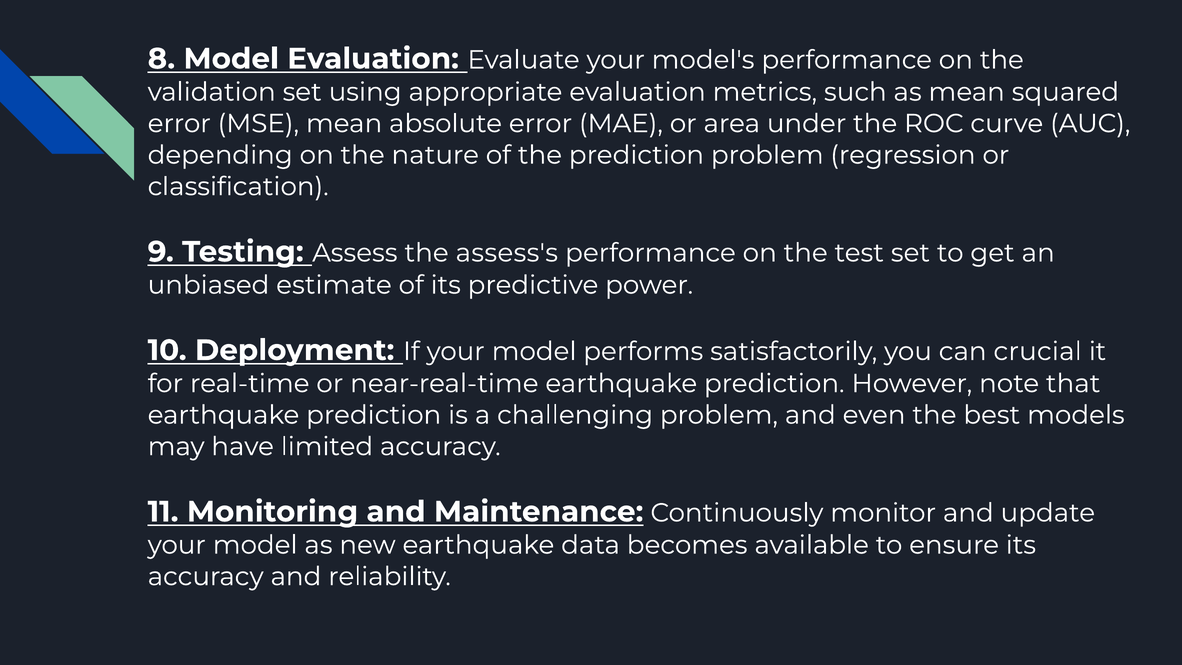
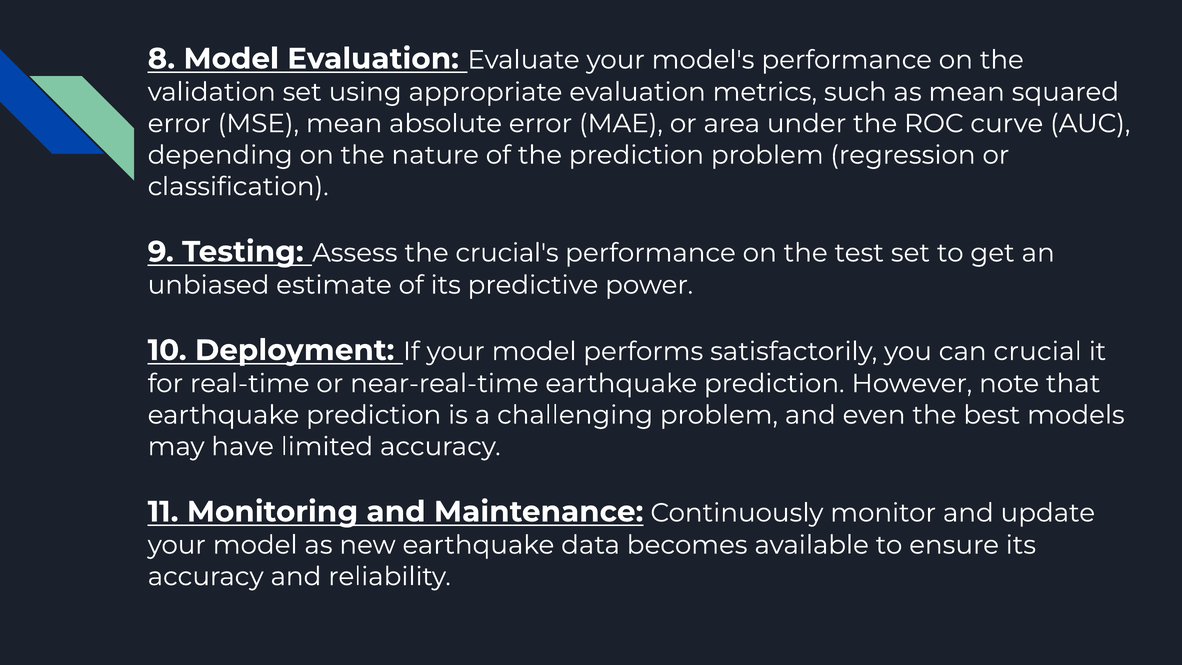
assess's: assess's -> crucial's (507, 253)
